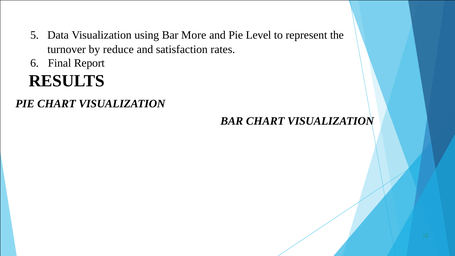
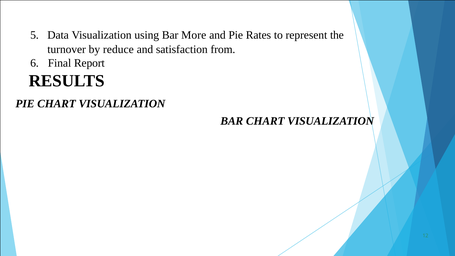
Level: Level -> Rates (258, 35)
rates: rates -> from (223, 49)
